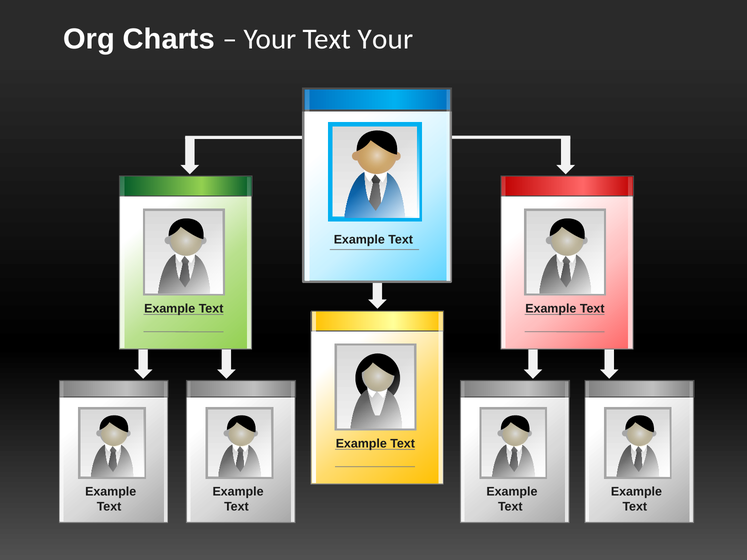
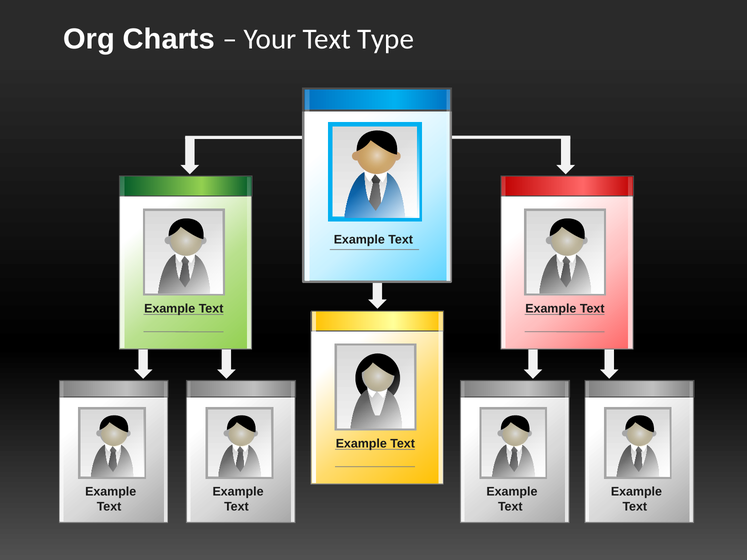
Text Your: Your -> Type (386, 39)
